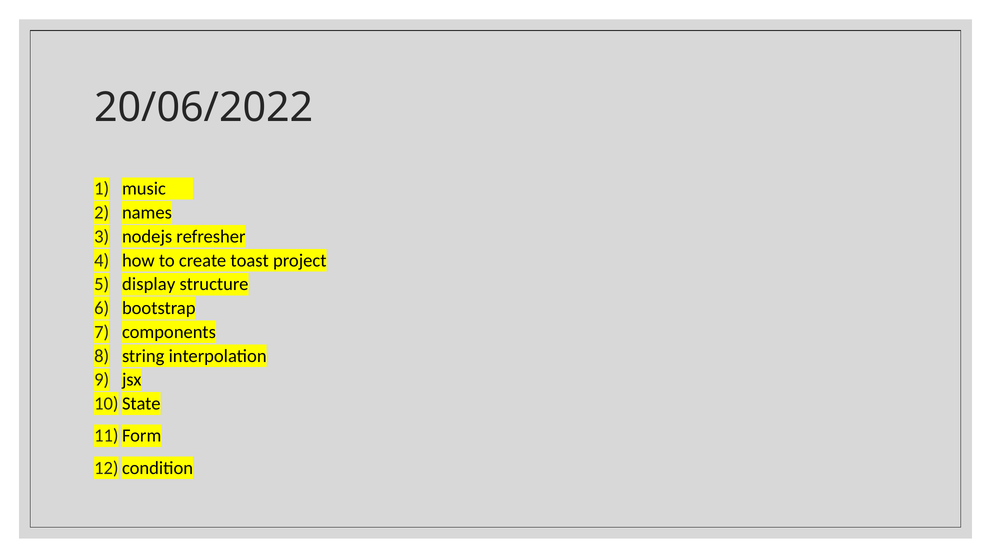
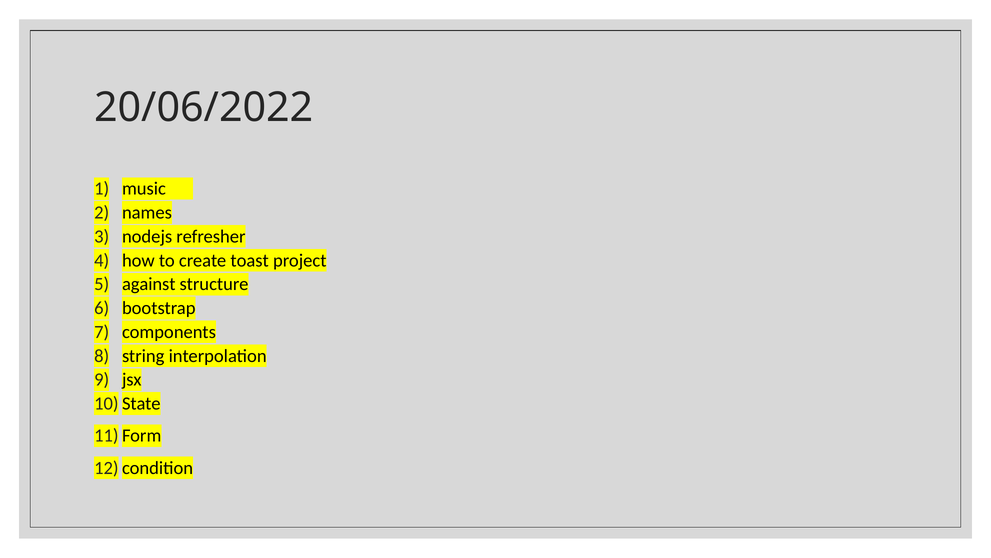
display: display -> against (149, 284)
